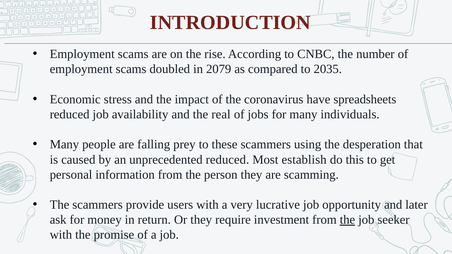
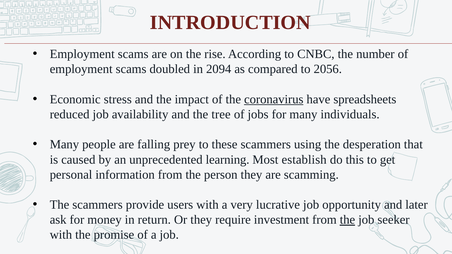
2079: 2079 -> 2094 (219, 69)
2035: 2035 -> 2056 (328, 69)
coronavirus underline: none -> present (274, 99)
real: real -> tree (221, 114)
unprecedented reduced: reduced -> learning (228, 160)
